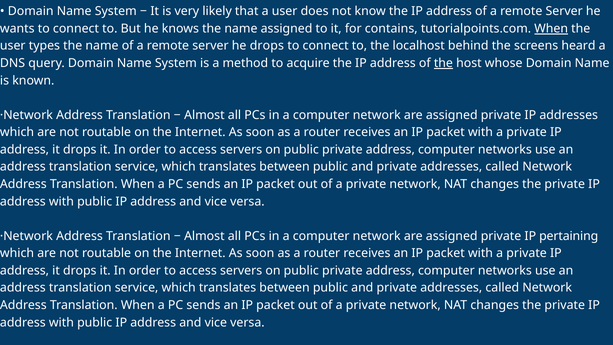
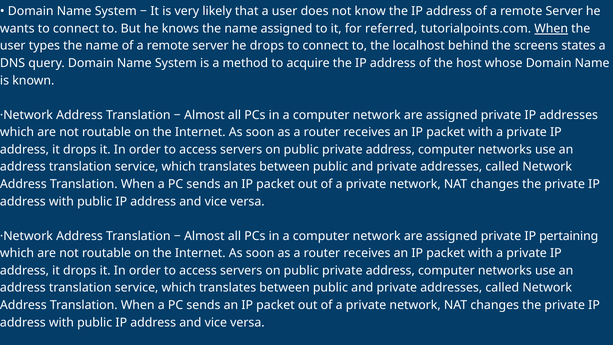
contains: contains -> referred (391, 29)
heard: heard -> states (578, 46)
the underline: present -> none (443, 63)
